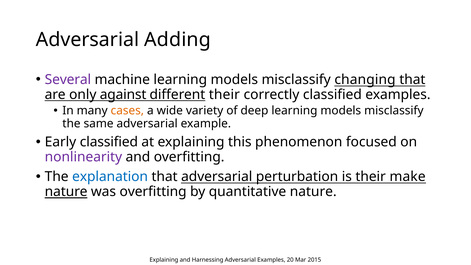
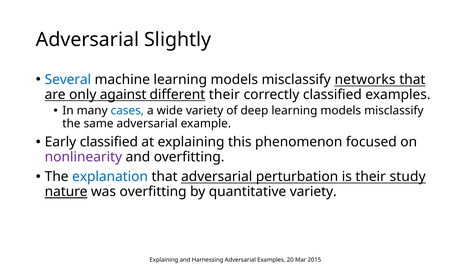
Adding: Adding -> Slightly (178, 40)
Several colour: purple -> blue (68, 80)
changing: changing -> networks (365, 80)
cases colour: orange -> blue (127, 111)
make: make -> study (408, 177)
quantitative nature: nature -> variety (313, 192)
